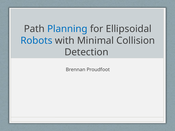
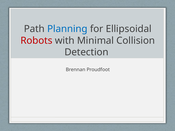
Robots colour: blue -> red (36, 41)
